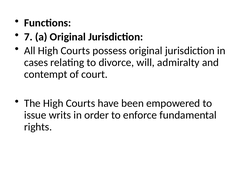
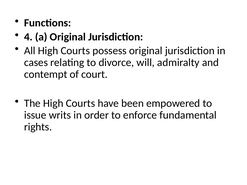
7: 7 -> 4 (28, 37)
